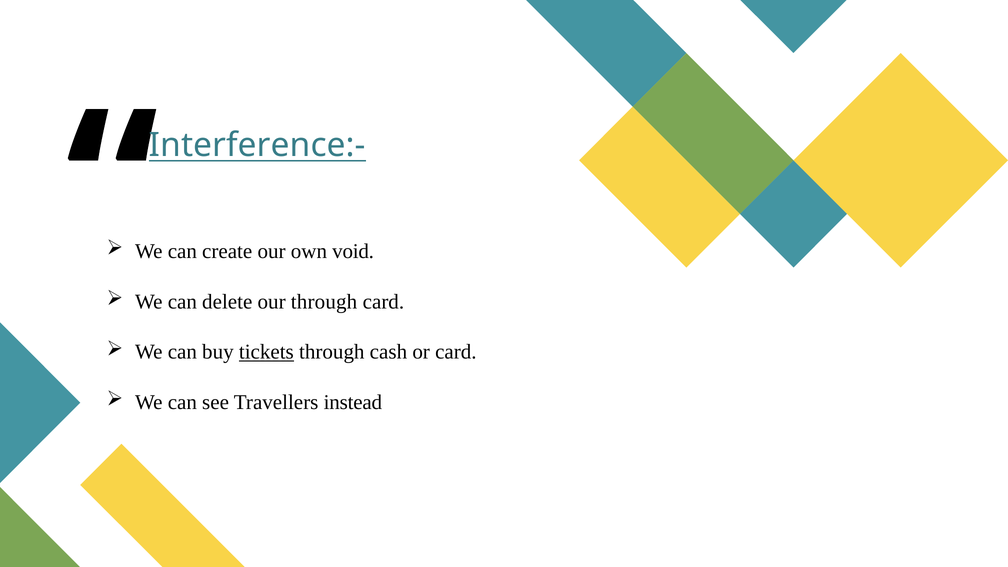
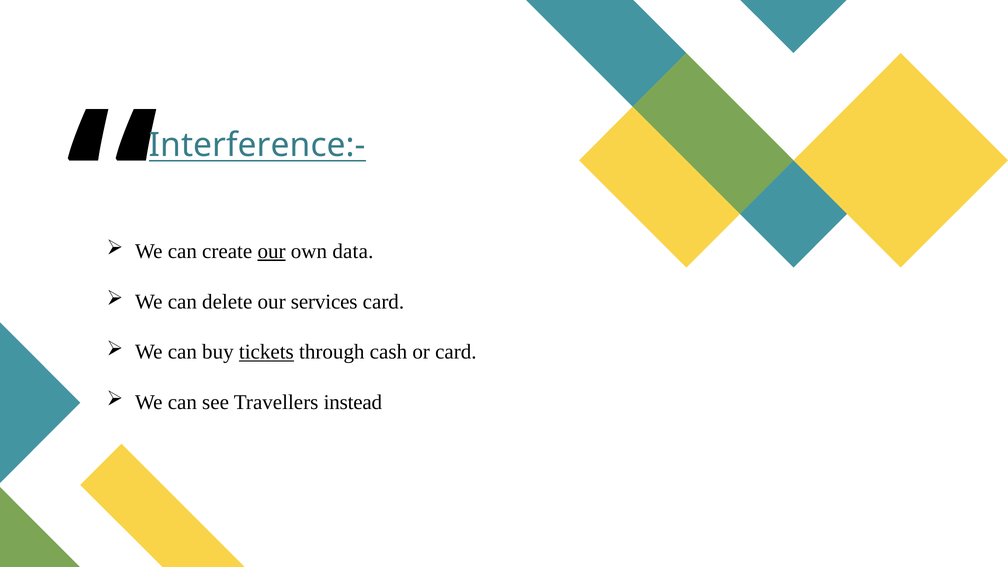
our underline: none -> present (272, 251)
void: void -> data (353, 251)
our through: through -> services (324, 302)
